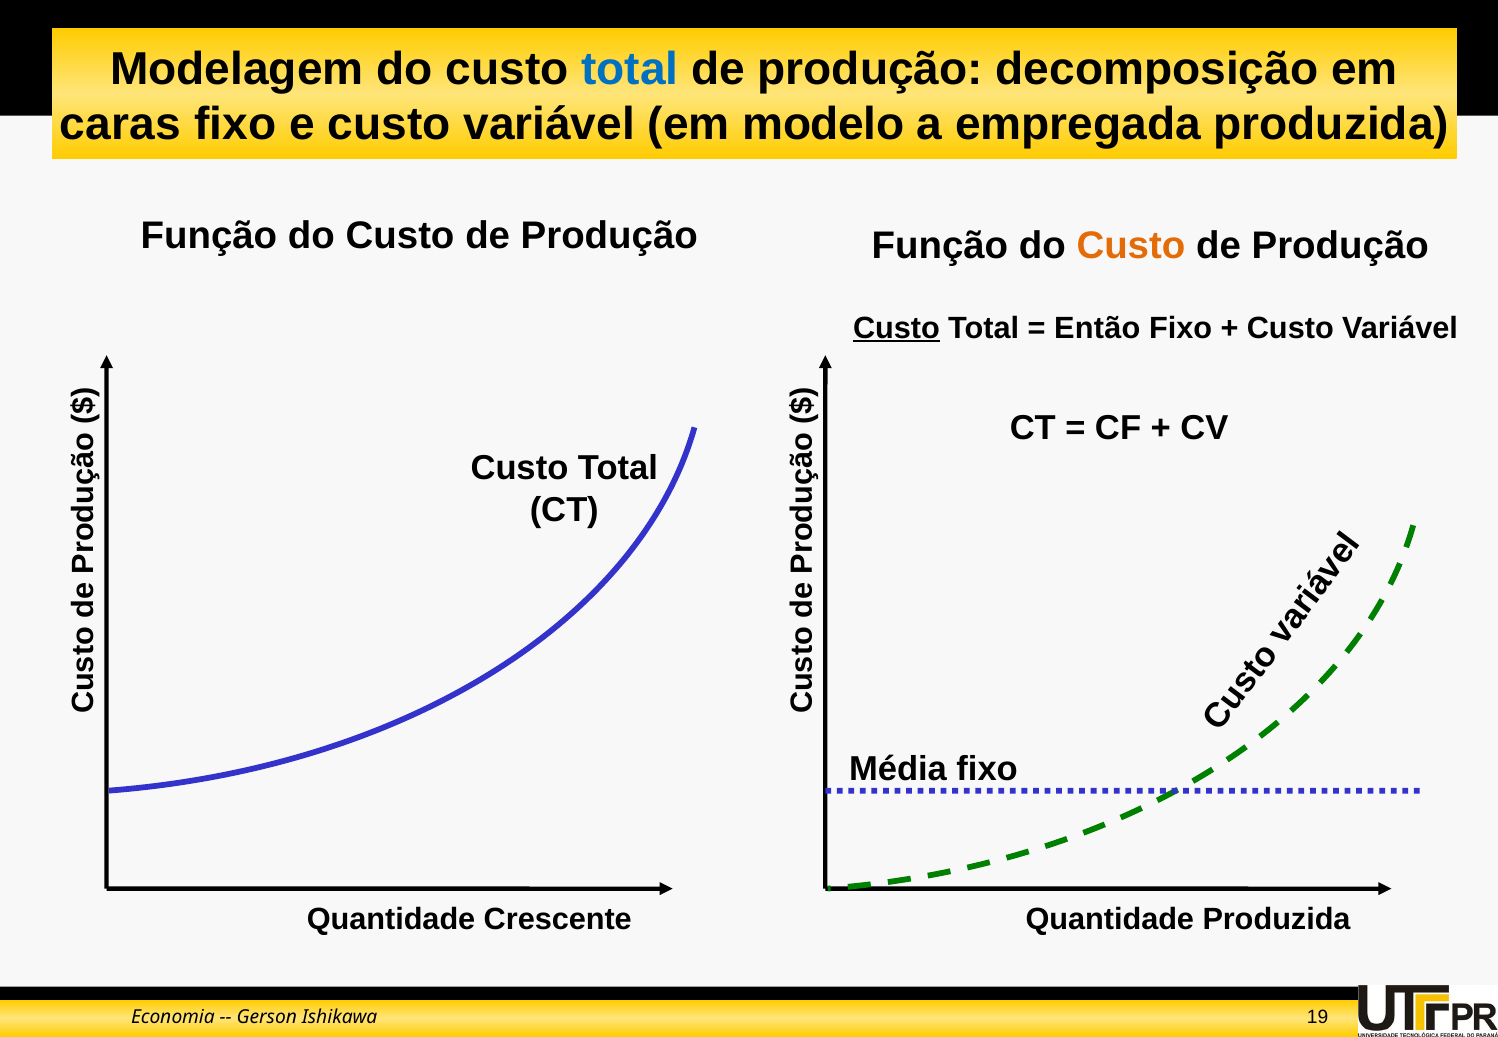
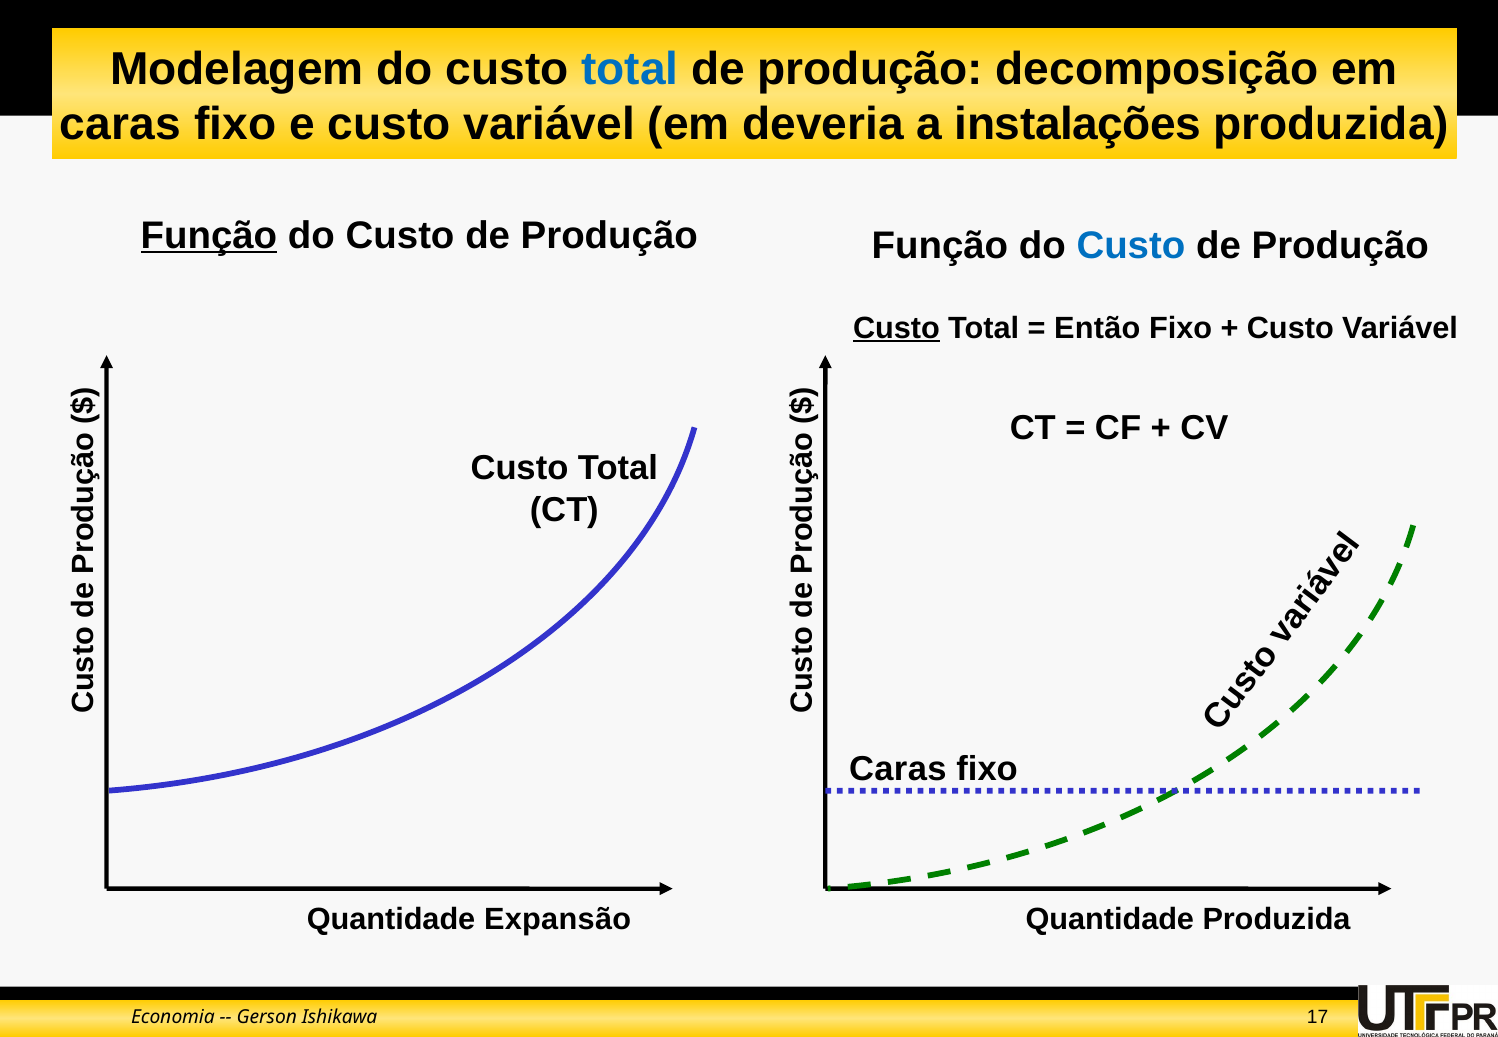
modelo: modelo -> deveria (823, 125)
empregada: empregada -> instalações (1078, 125)
Função underline: none -> present (209, 235)
Custo colour: orange -> blue (1131, 246)
Média: Média -> Caras (898, 769)
Crescente: Crescente -> Expansão (558, 920)
19: 19 -> 17 (1318, 1017)
